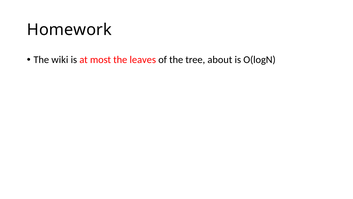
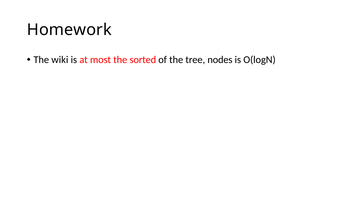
leaves: leaves -> sorted (143, 60)
about: about -> nodes (220, 60)
